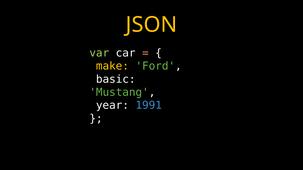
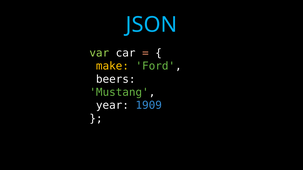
JSON colour: yellow -> light blue (151, 25)
basic: basic -> beers (116, 79)
1991: 1991 -> 1909 (149, 106)
